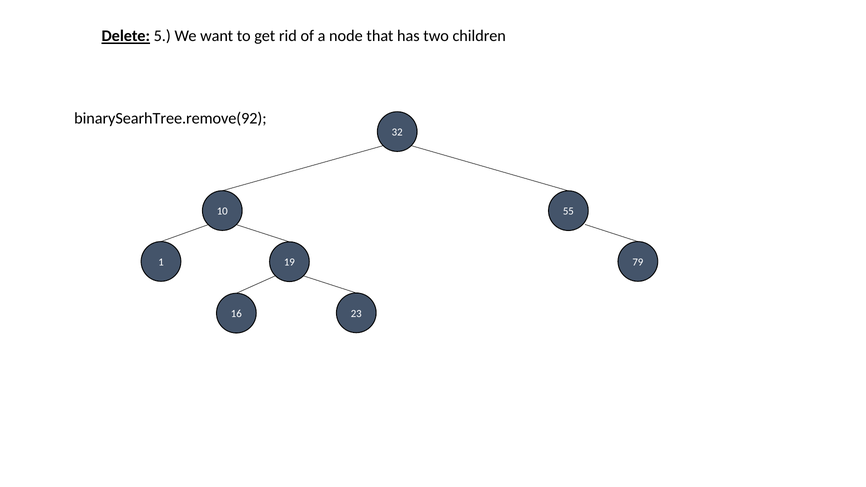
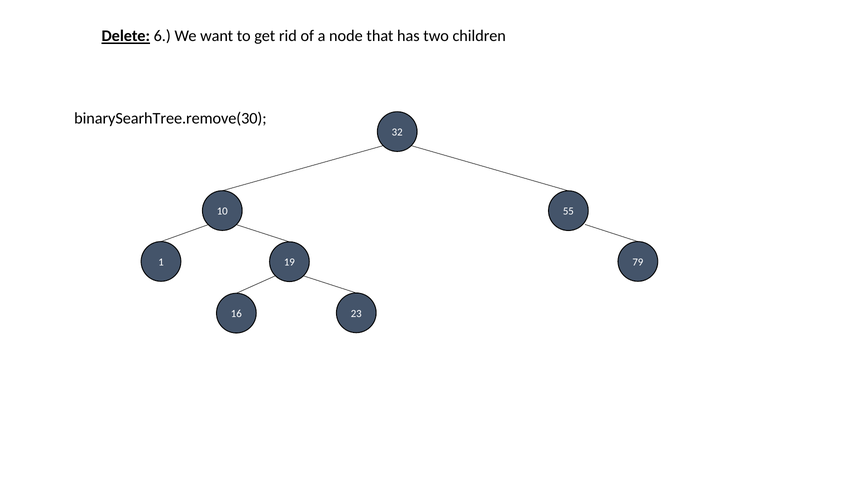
5: 5 -> 6 (162, 36)
binarySearhTree.remove(92: binarySearhTree.remove(92 -> binarySearhTree.remove(30 (170, 118)
